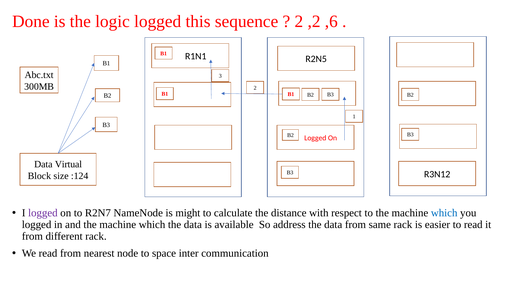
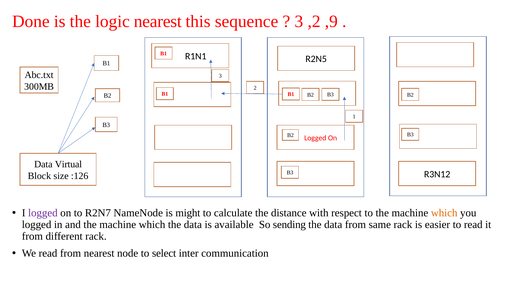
logic logged: logged -> nearest (158, 21)
2: 2 -> 3 (299, 21)
,6: ,6 -> ,9 (331, 21)
:124: :124 -> :126 (80, 176)
which colour: blue -> orange (444, 213)
address: address -> sending (289, 225)
space: space -> select (164, 253)
